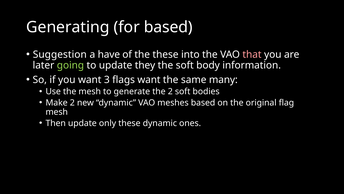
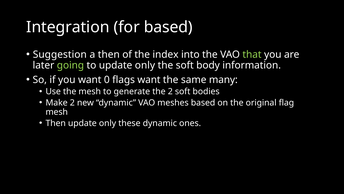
Generating: Generating -> Integration (68, 27)
a have: have -> then (109, 54)
the these: these -> index (166, 54)
that colour: pink -> light green (252, 54)
to update they: they -> only (145, 65)
3: 3 -> 0 (107, 80)
